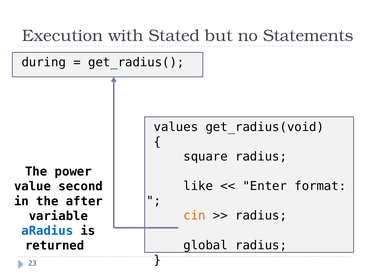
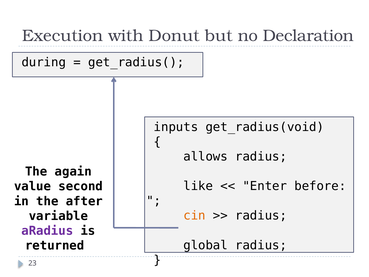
Stated: Stated -> Donut (174, 36)
Statements: Statements -> Declaration (308, 36)
values: values -> inputs (176, 127)
square: square -> allows (206, 156)
power: power -> again (73, 172)
format: format -> before (320, 186)
aRadius colour: blue -> purple (47, 231)
